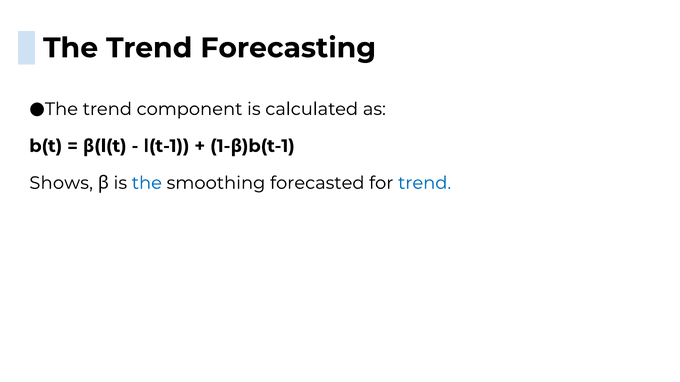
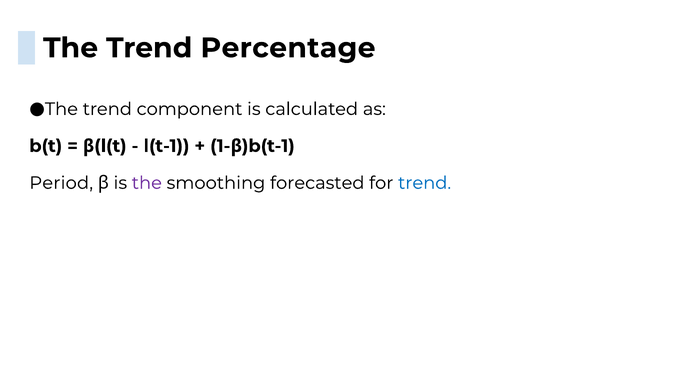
Forecasting: Forecasting -> Percentage (288, 48)
Shows: Shows -> Period (61, 183)
the colour: blue -> purple (147, 183)
